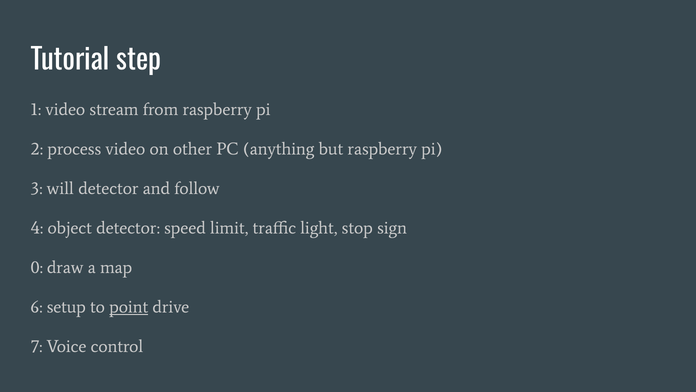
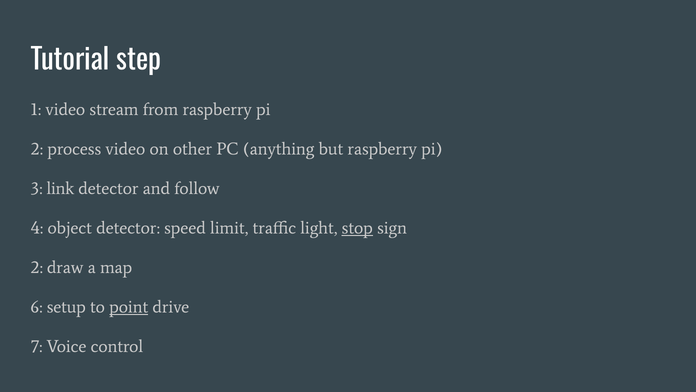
will: will -> link (60, 188)
stop underline: none -> present (357, 228)
0: 0 -> 2 (37, 267)
